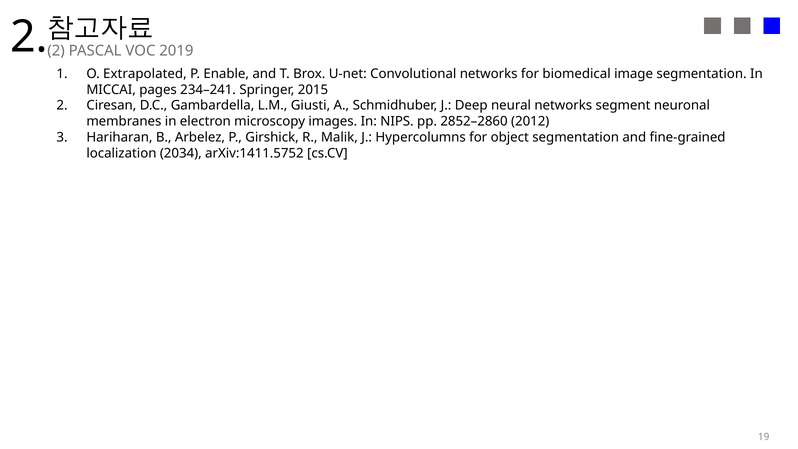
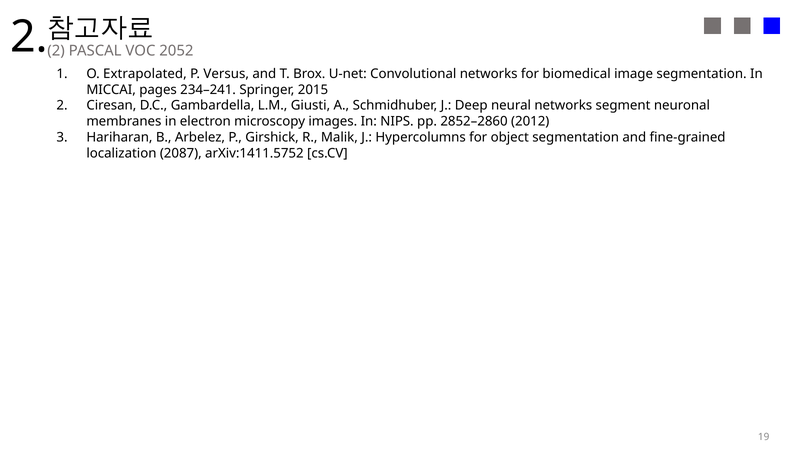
2019: 2019 -> 2052 (176, 51)
Enable: Enable -> Versus (226, 74)
2034: 2034 -> 2087 (181, 153)
